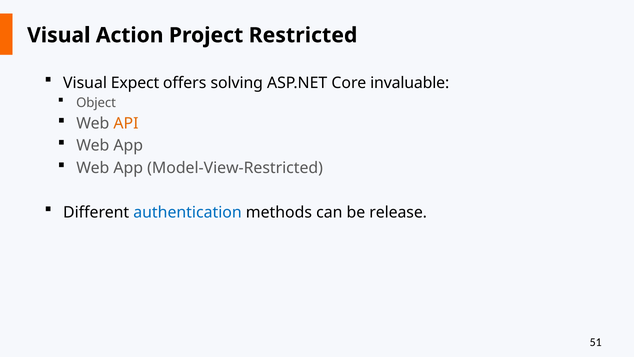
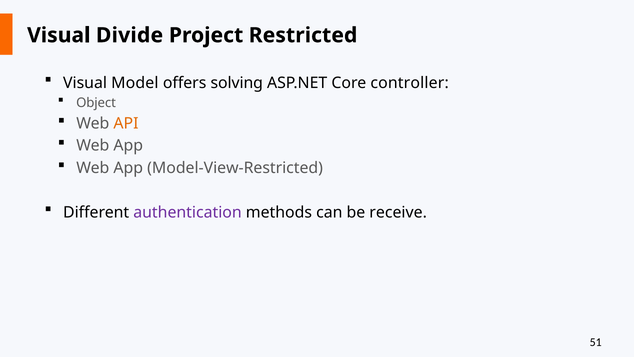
Action: Action -> Divide (130, 35)
Expect: Expect -> Model (135, 83)
invaluable: invaluable -> controller (410, 83)
authentication colour: blue -> purple (188, 212)
release: release -> receive (398, 212)
